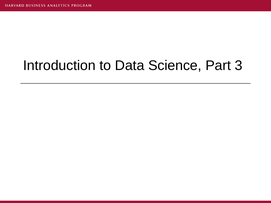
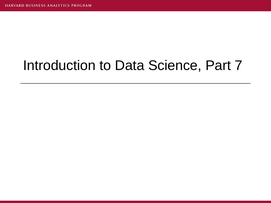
3: 3 -> 7 (239, 66)
